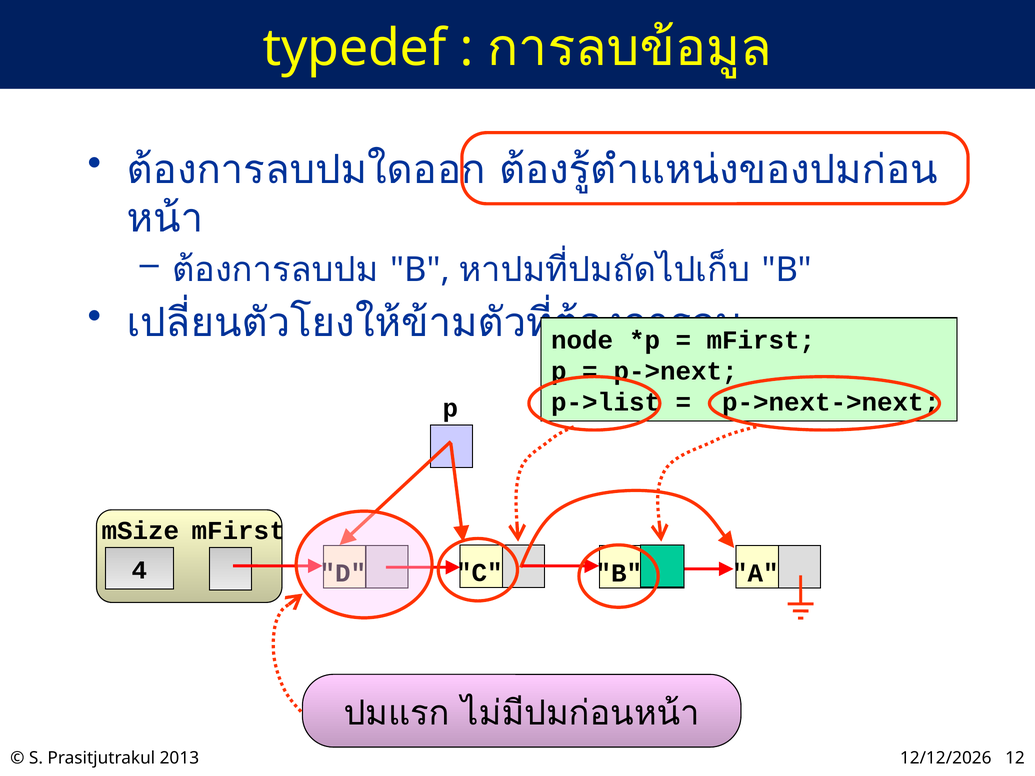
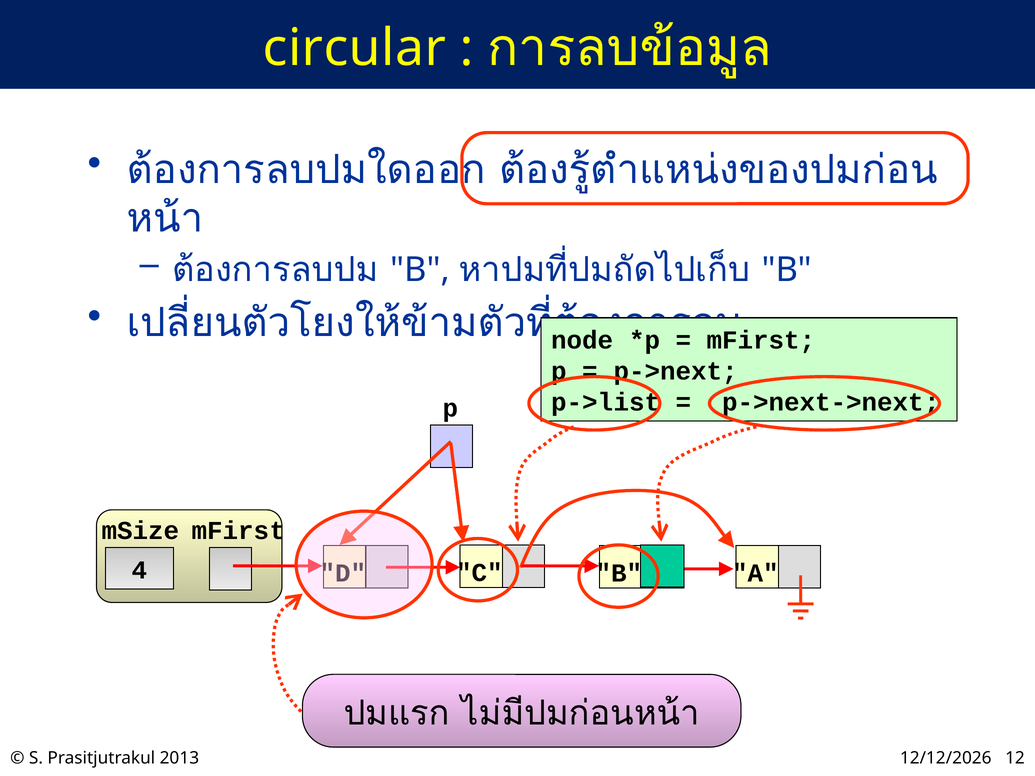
typedef: typedef -> circular (354, 48)
